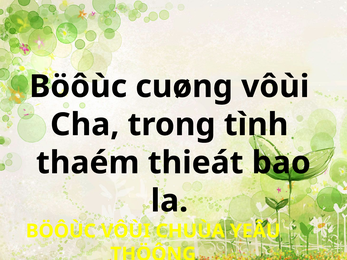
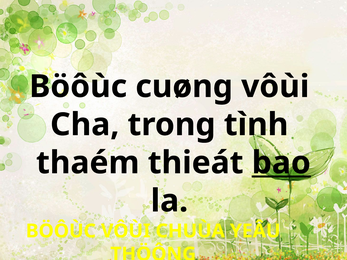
bao underline: none -> present (281, 163)
